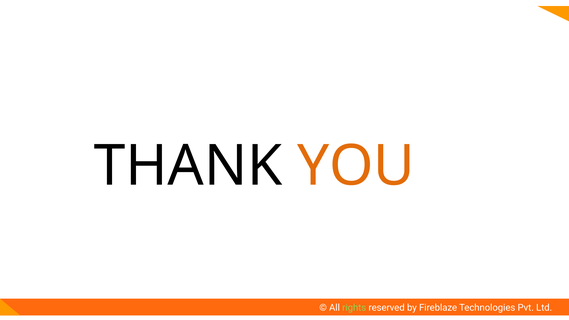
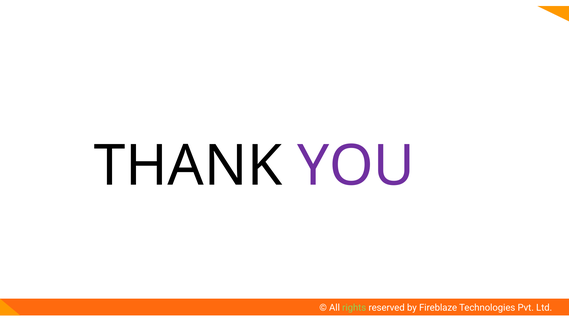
YOU colour: orange -> purple (356, 166)
